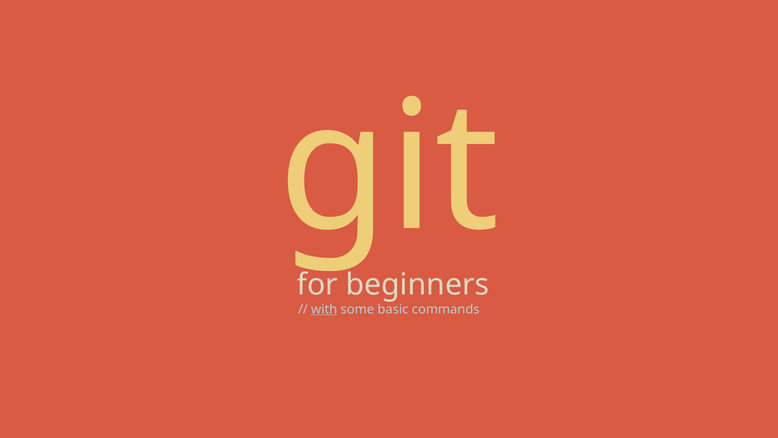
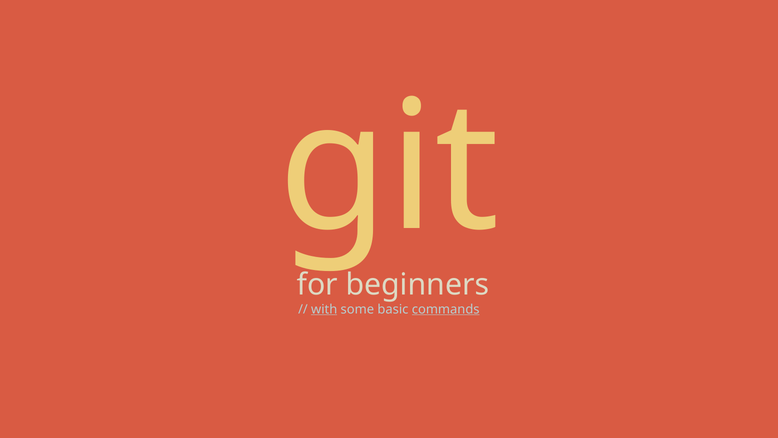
commands underline: none -> present (446, 309)
